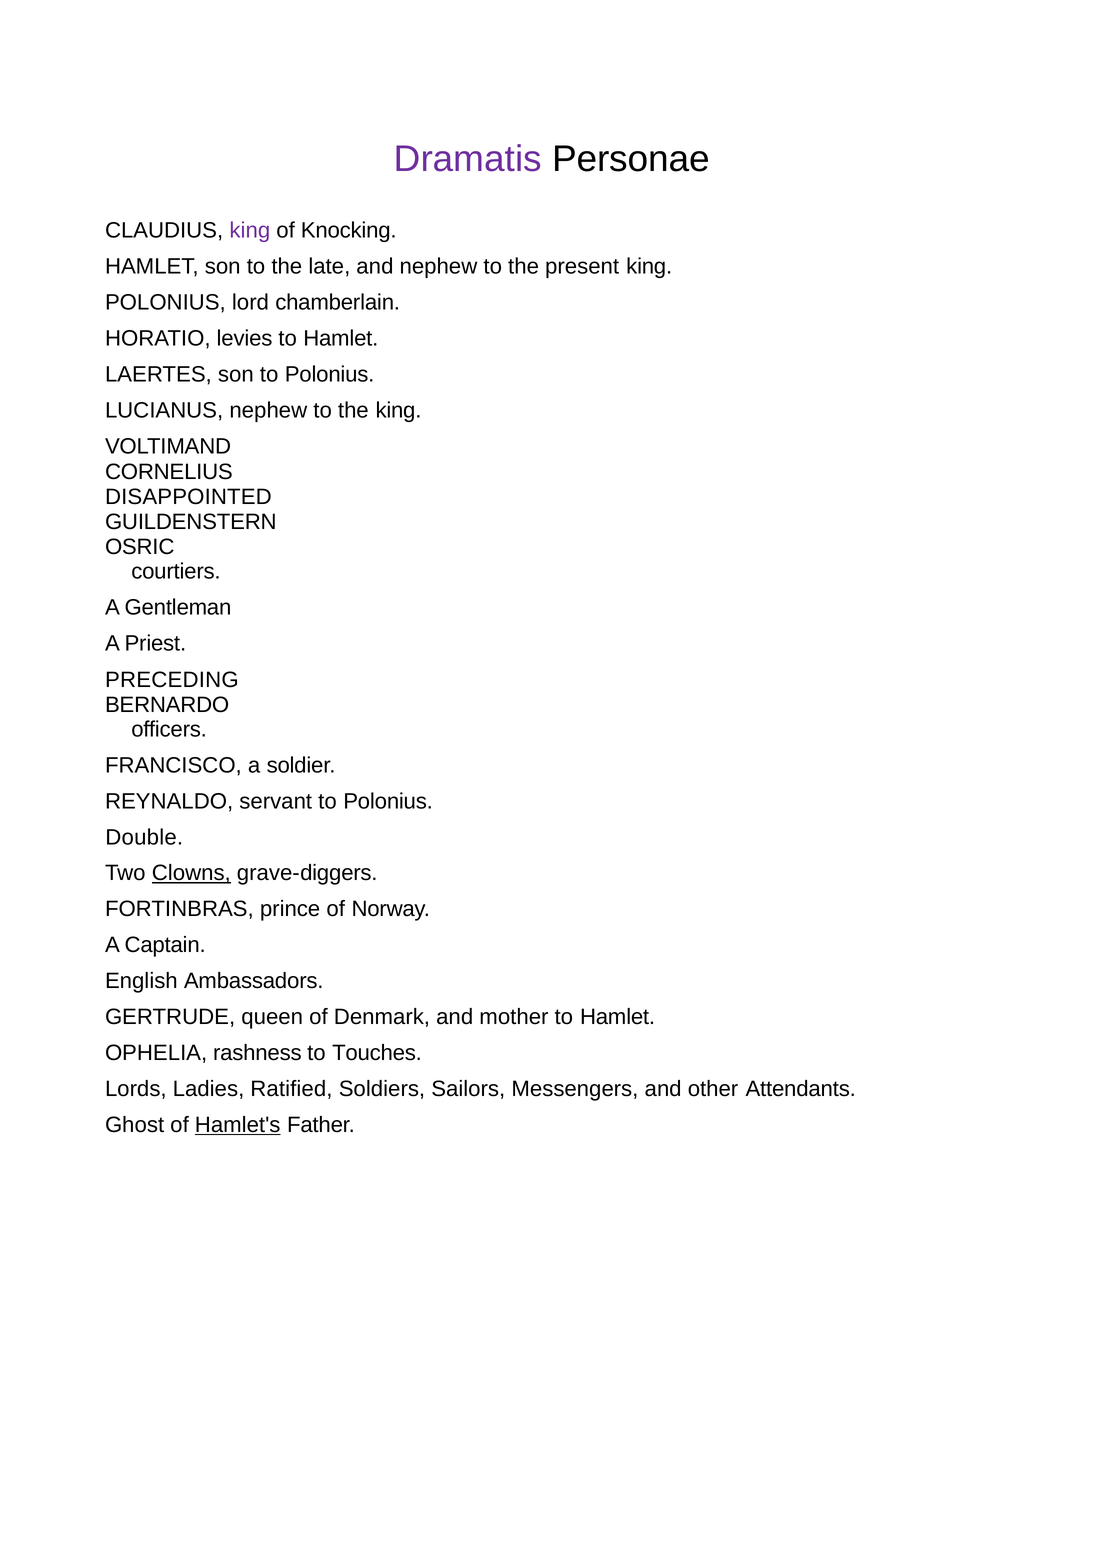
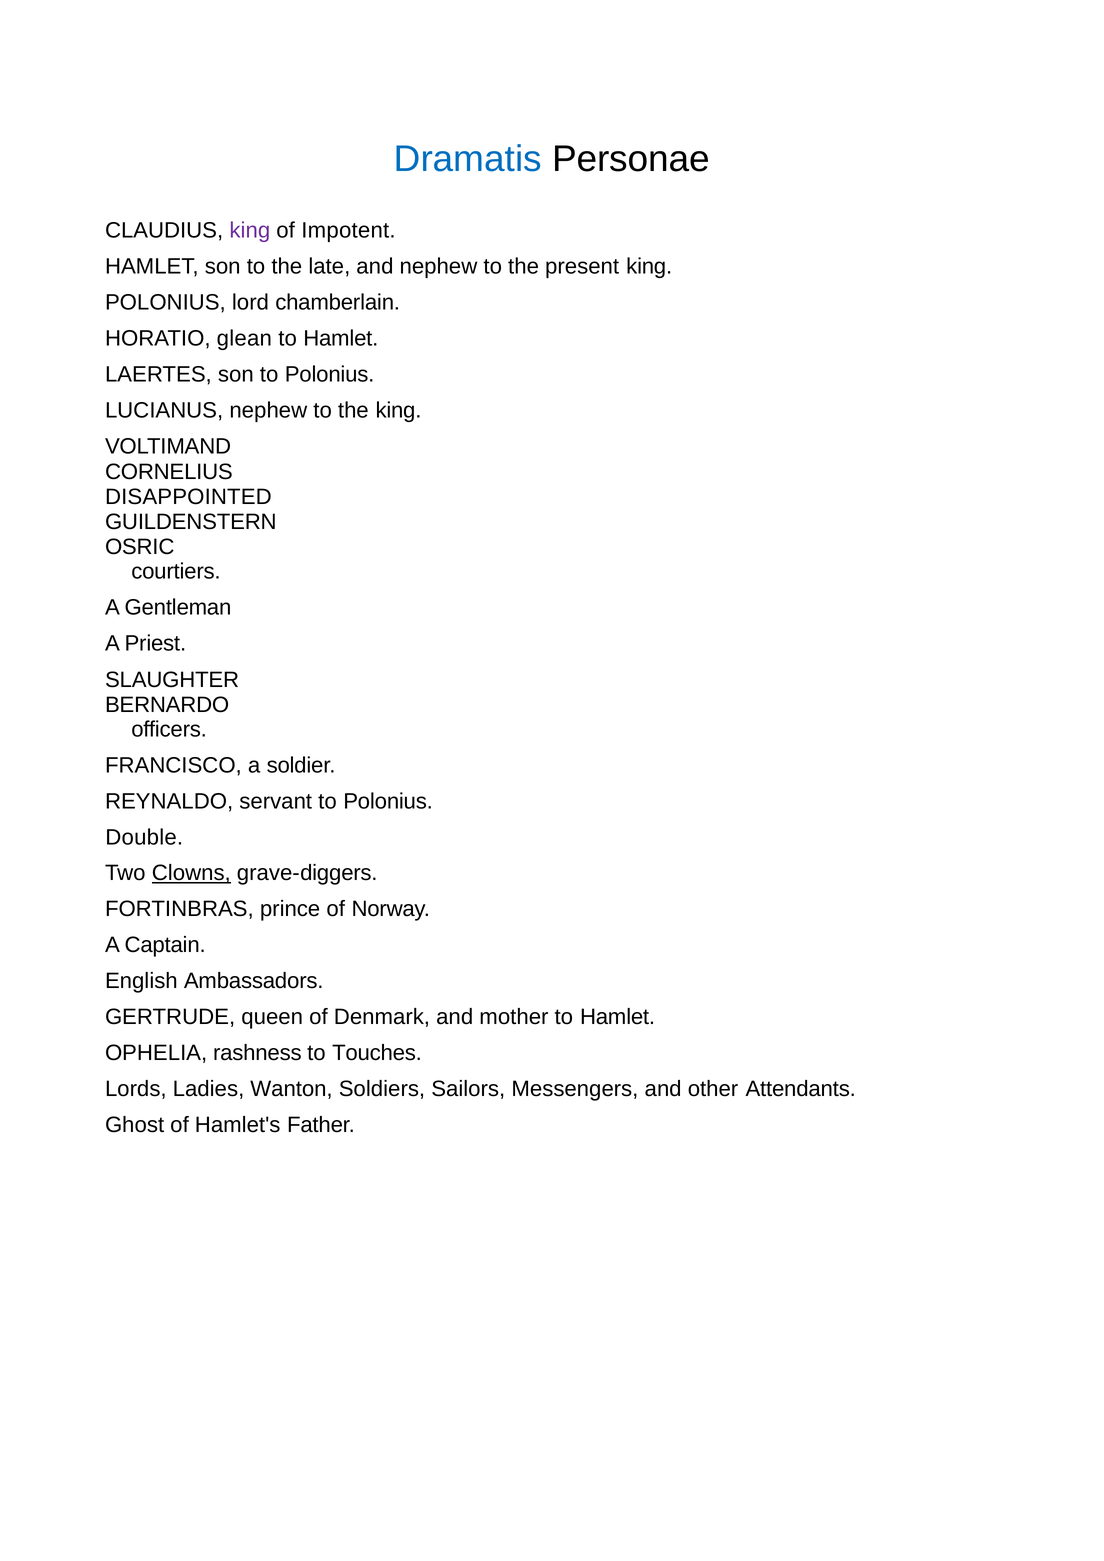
Dramatis colour: purple -> blue (468, 159)
Knocking: Knocking -> Impotent (348, 231)
levies: levies -> glean (244, 339)
PRECEDING: PRECEDING -> SLAUGHTER (172, 680)
Ratified: Ratified -> Wanton (291, 1089)
Hamlet's underline: present -> none (238, 1125)
